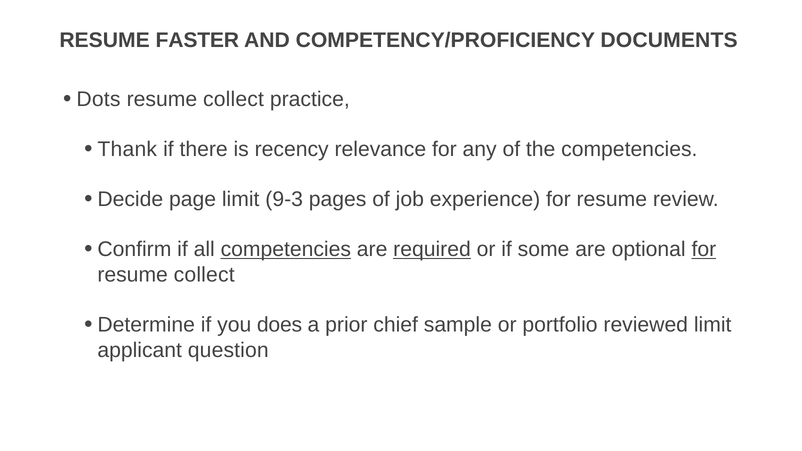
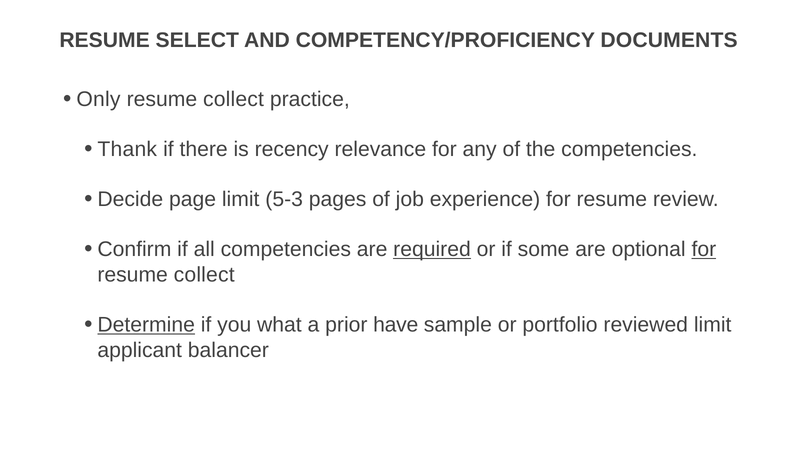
FASTER: FASTER -> SELECT (197, 40)
Dots: Dots -> Only (98, 99)
9-3: 9-3 -> 5-3 (284, 199)
competencies underline: present -> none (286, 249)
Determine underline: none -> present (146, 325)
does: does -> what (279, 325)
chief: chief -> have (396, 325)
question: question -> balancer (228, 350)
